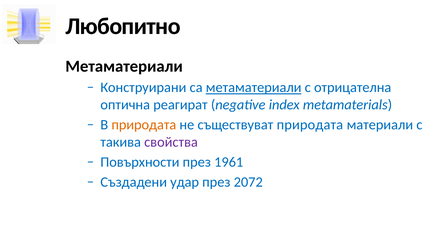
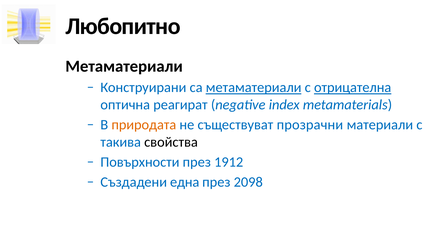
отрицателна underline: none -> present (353, 88)
съществуват природата: природата -> прозрачни (310, 125)
свойства colour: purple -> black (171, 142)
1961: 1961 -> 1912 (229, 162)
удар: удар -> една (185, 183)
2072: 2072 -> 2098 (248, 183)
